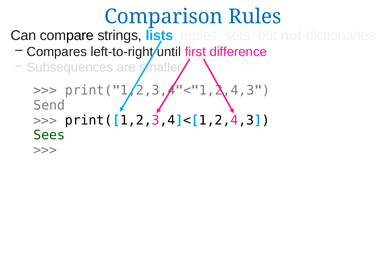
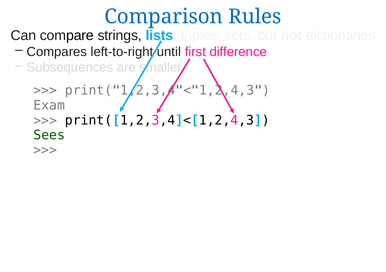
Send: Send -> Exam (49, 105)
